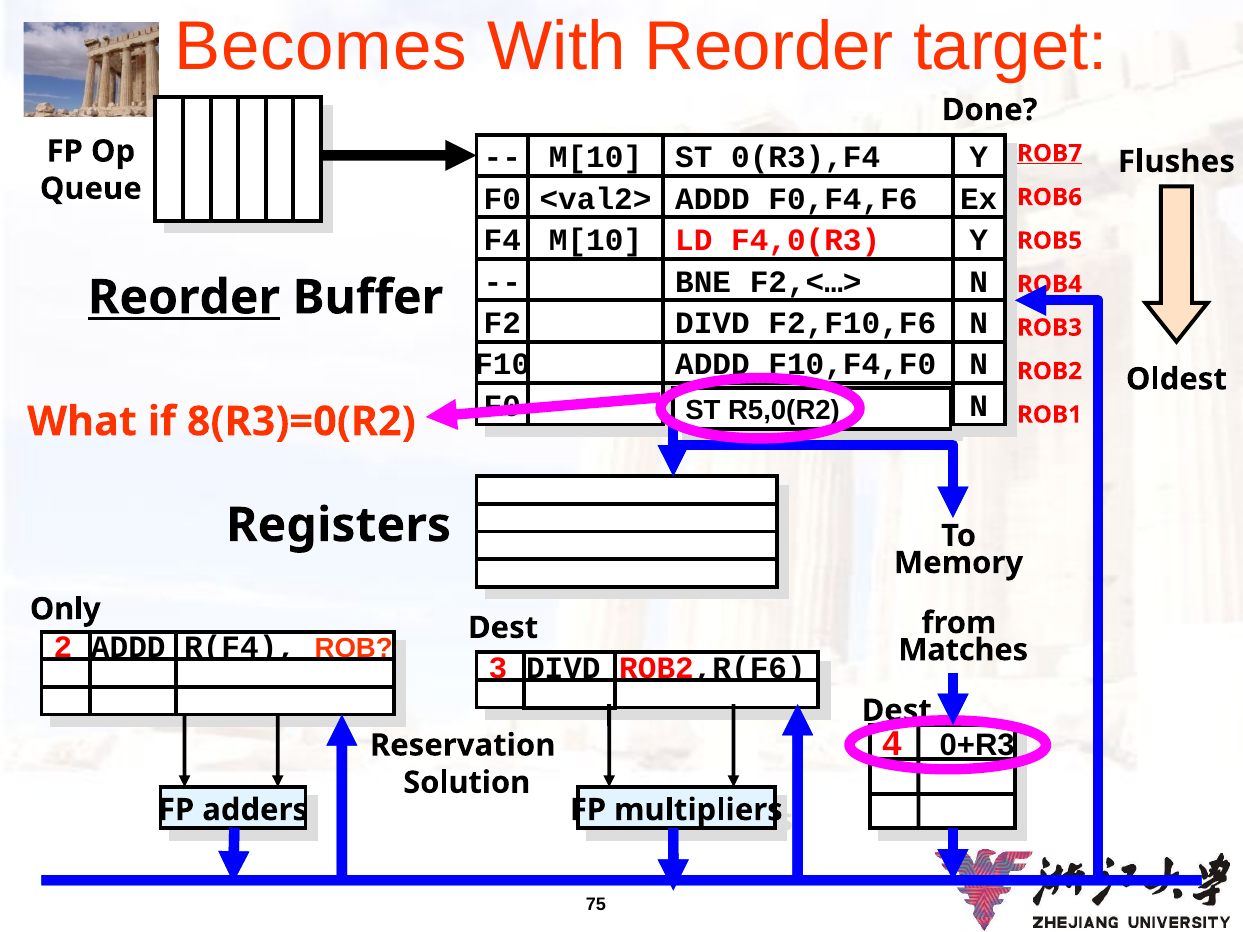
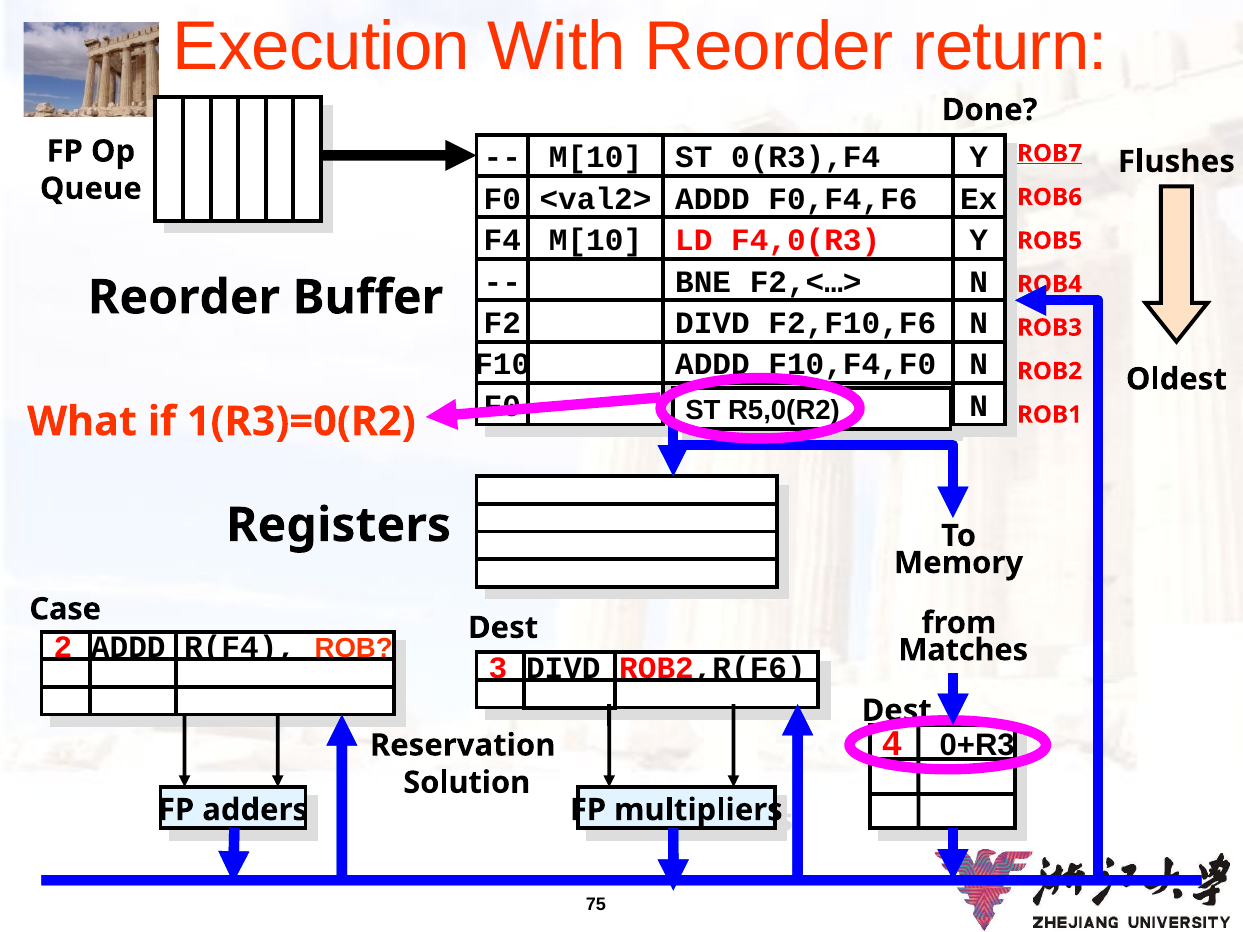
Becomes: Becomes -> Execution (322, 47)
target: target -> return (1010, 47)
Reorder underline: present -> none (184, 298)
8(R3)=0(R2: 8(R3)=0(R2 -> 1(R3)=0(R2 (301, 422)
Only: Only -> Case (65, 609)
